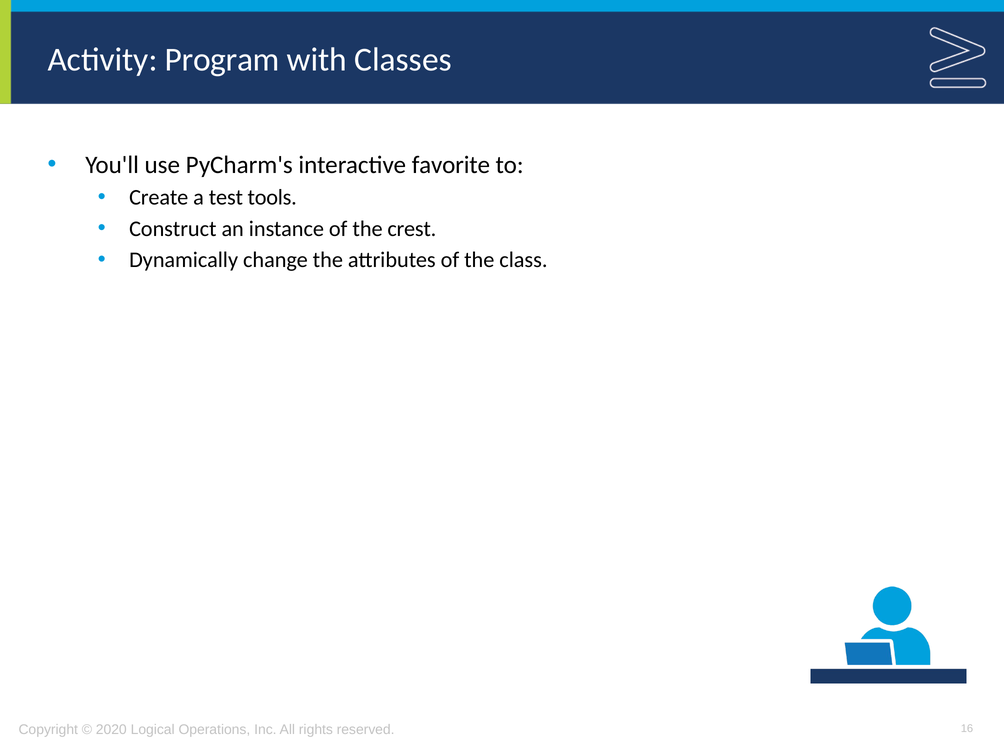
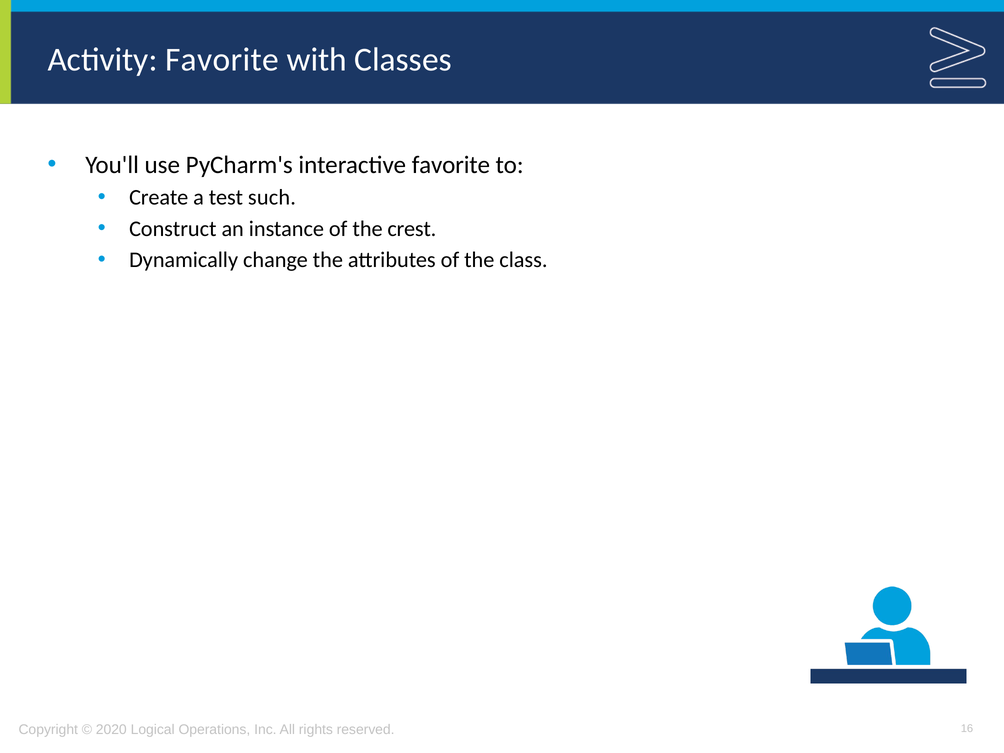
Activity Program: Program -> Favorite (222, 60)
tools: tools -> such (272, 198)
